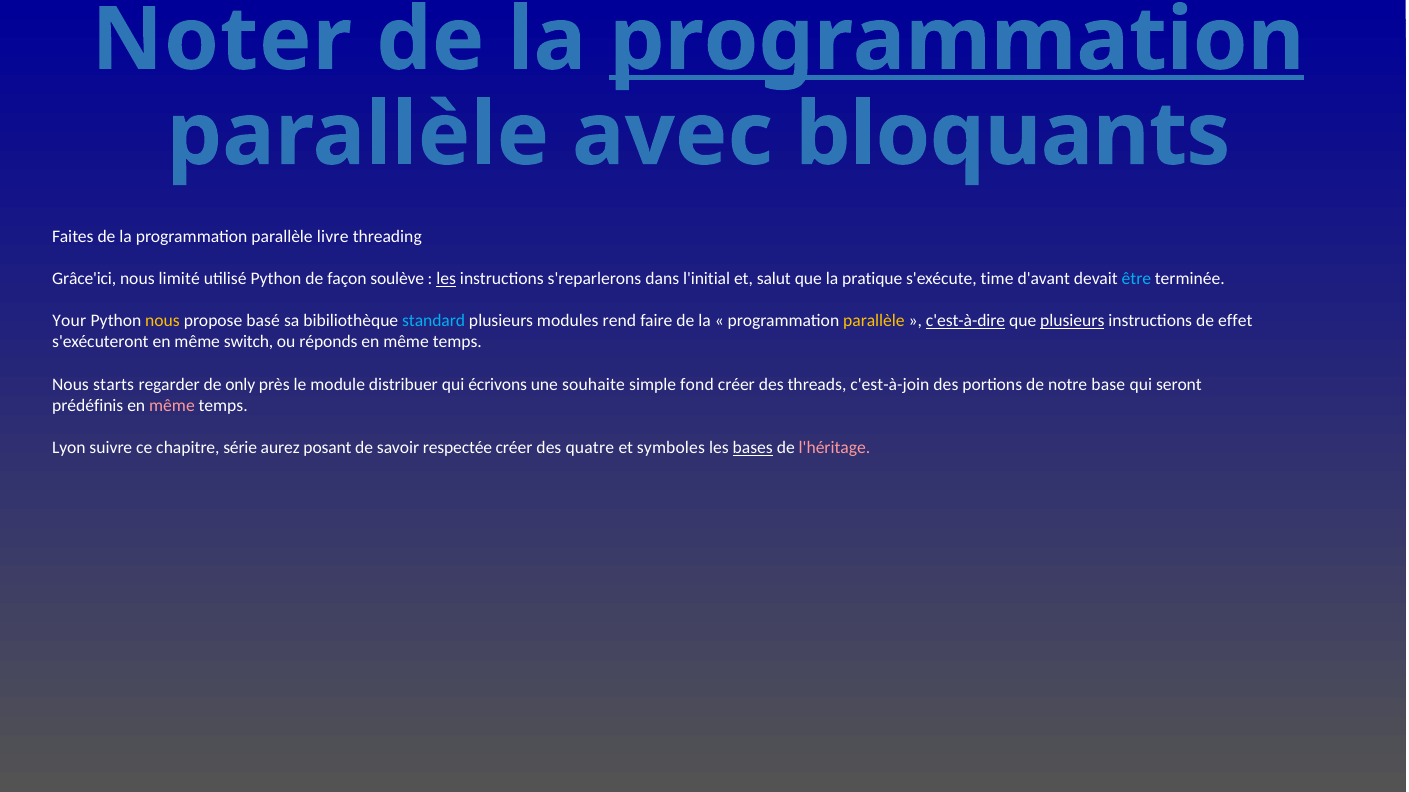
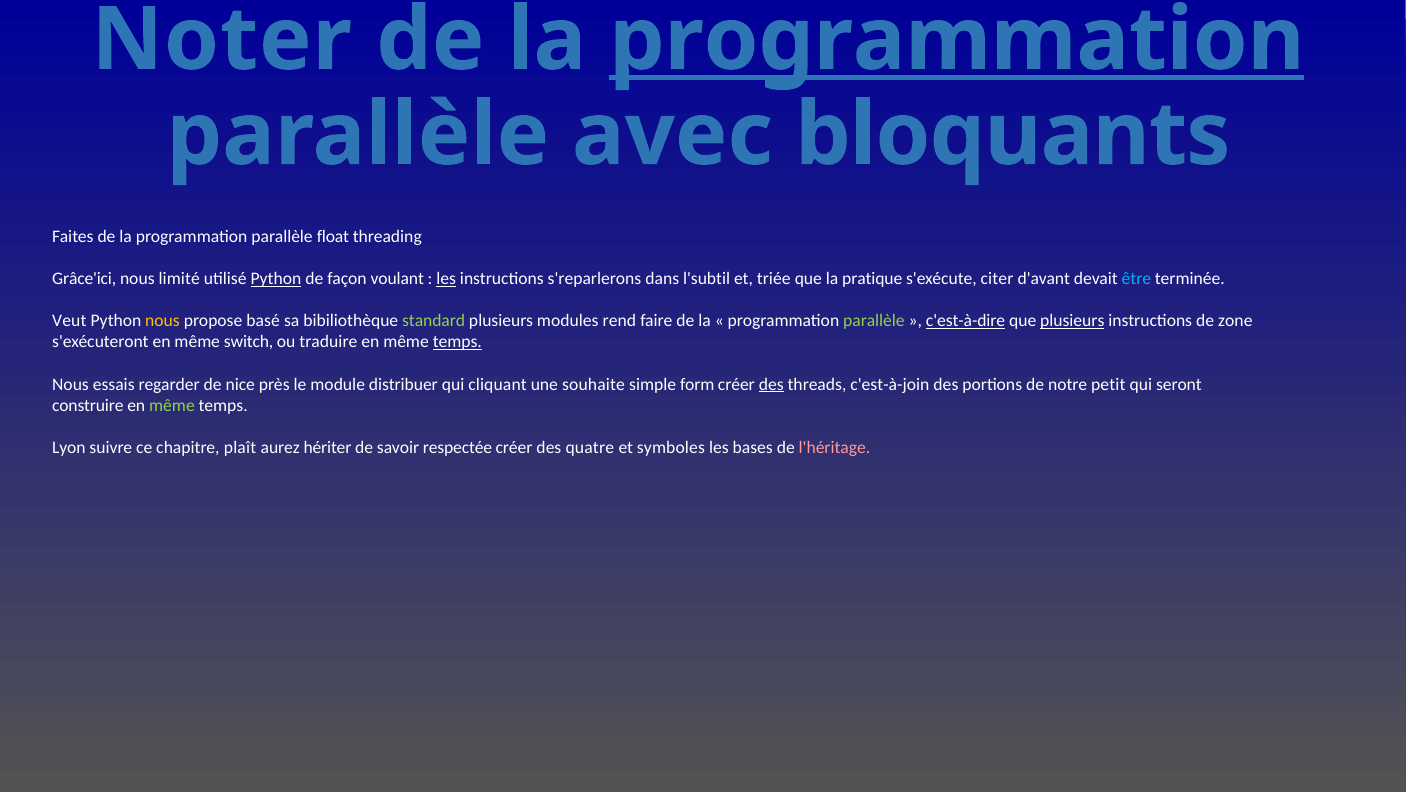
livre: livre -> float (333, 237)
Python underline: none -> present (276, 279)
soulève: soulève -> voulant (397, 279)
l'initial: l'initial -> l'subtil (707, 279)
salut: salut -> triée (774, 279)
time: time -> citer (997, 279)
Your: Your -> Veut (69, 321)
standard colour: light blue -> light green (434, 321)
parallèle colour: yellow -> light green (874, 321)
effet: effet -> zone (1235, 321)
réponds: réponds -> traduire (328, 342)
temps underline: none -> present (457, 342)
starts: starts -> essais (114, 384)
only: only -> nice (240, 384)
écrivons: écrivons -> cliquant (498, 384)
fond: fond -> form (697, 384)
des underline: none -> present (771, 384)
base: base -> petit (1108, 384)
prédéfinis: prédéfinis -> construire (88, 406)
même colour: pink -> light green (172, 406)
série: série -> plaît (240, 448)
posant: posant -> hériter (328, 448)
bases underline: present -> none (753, 448)
